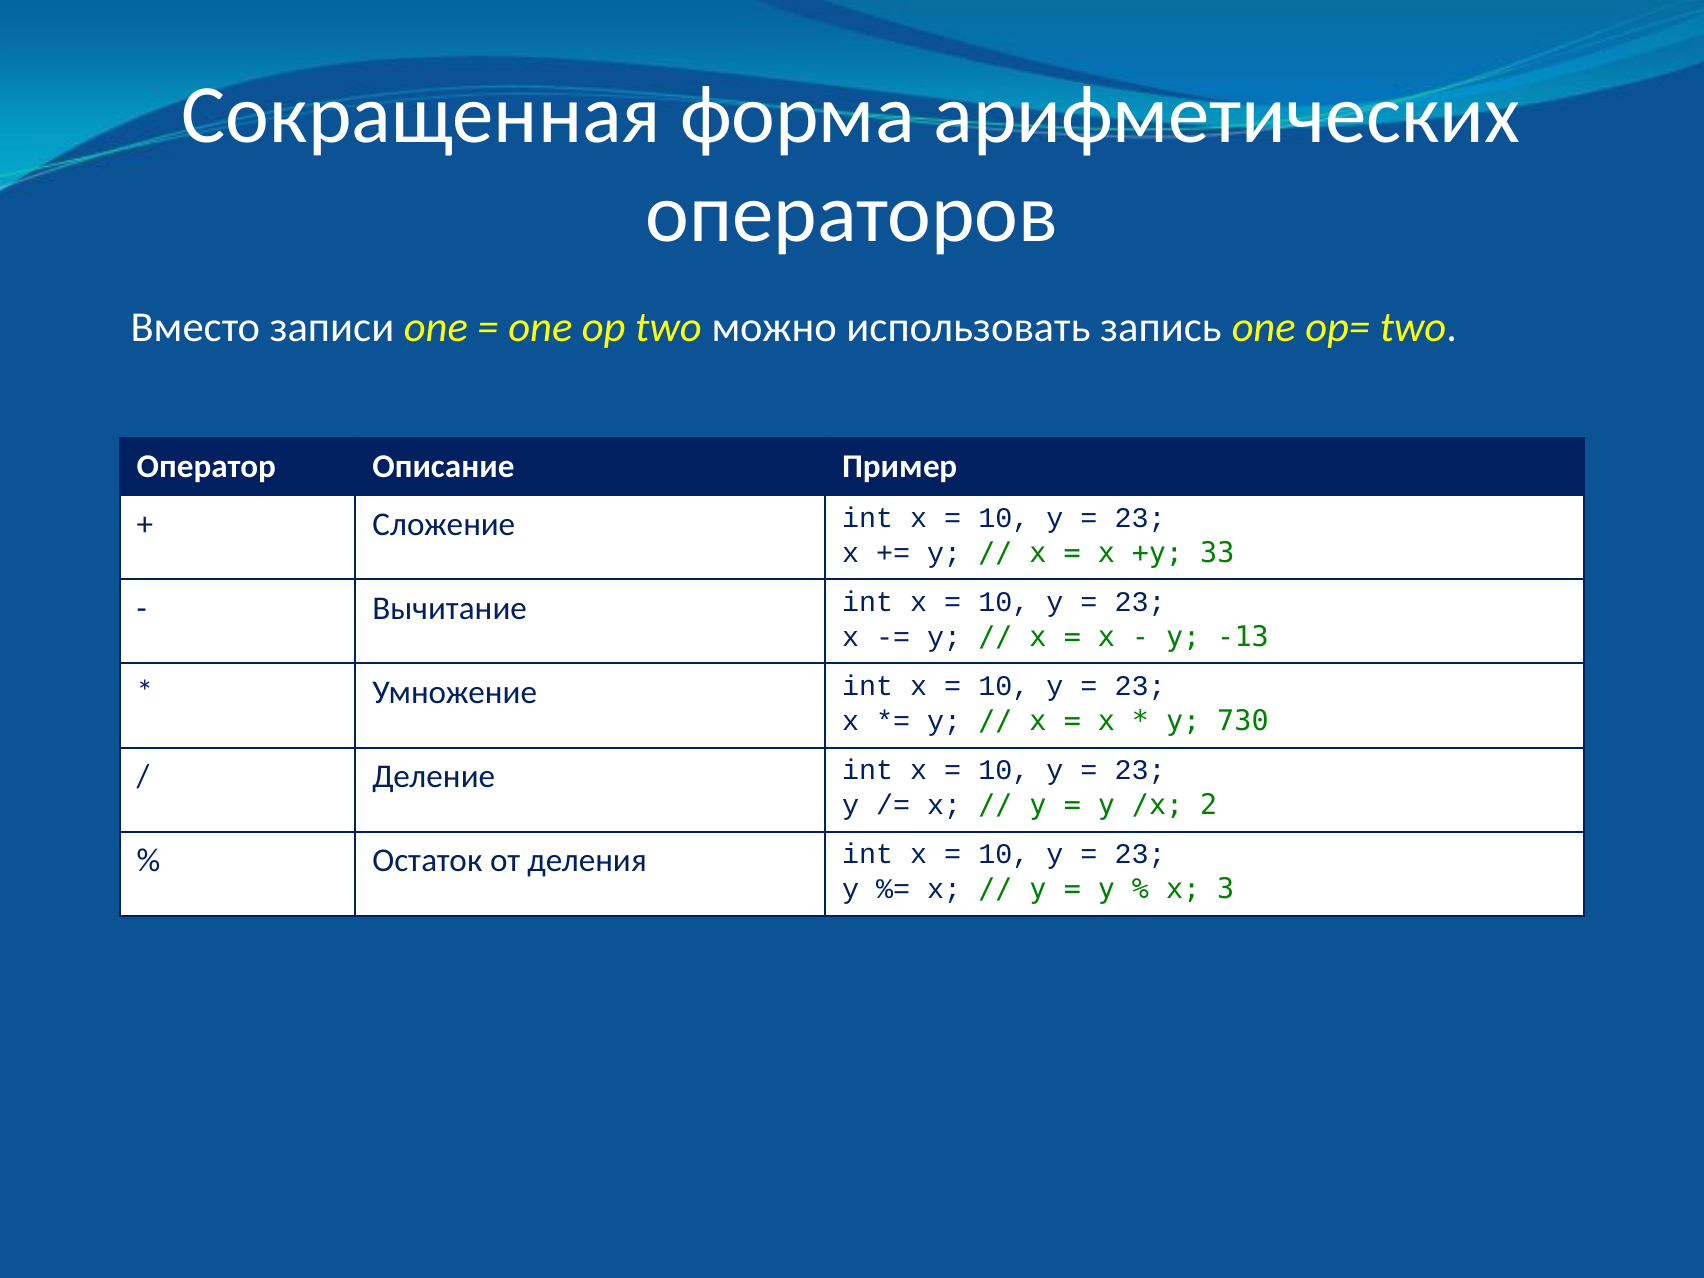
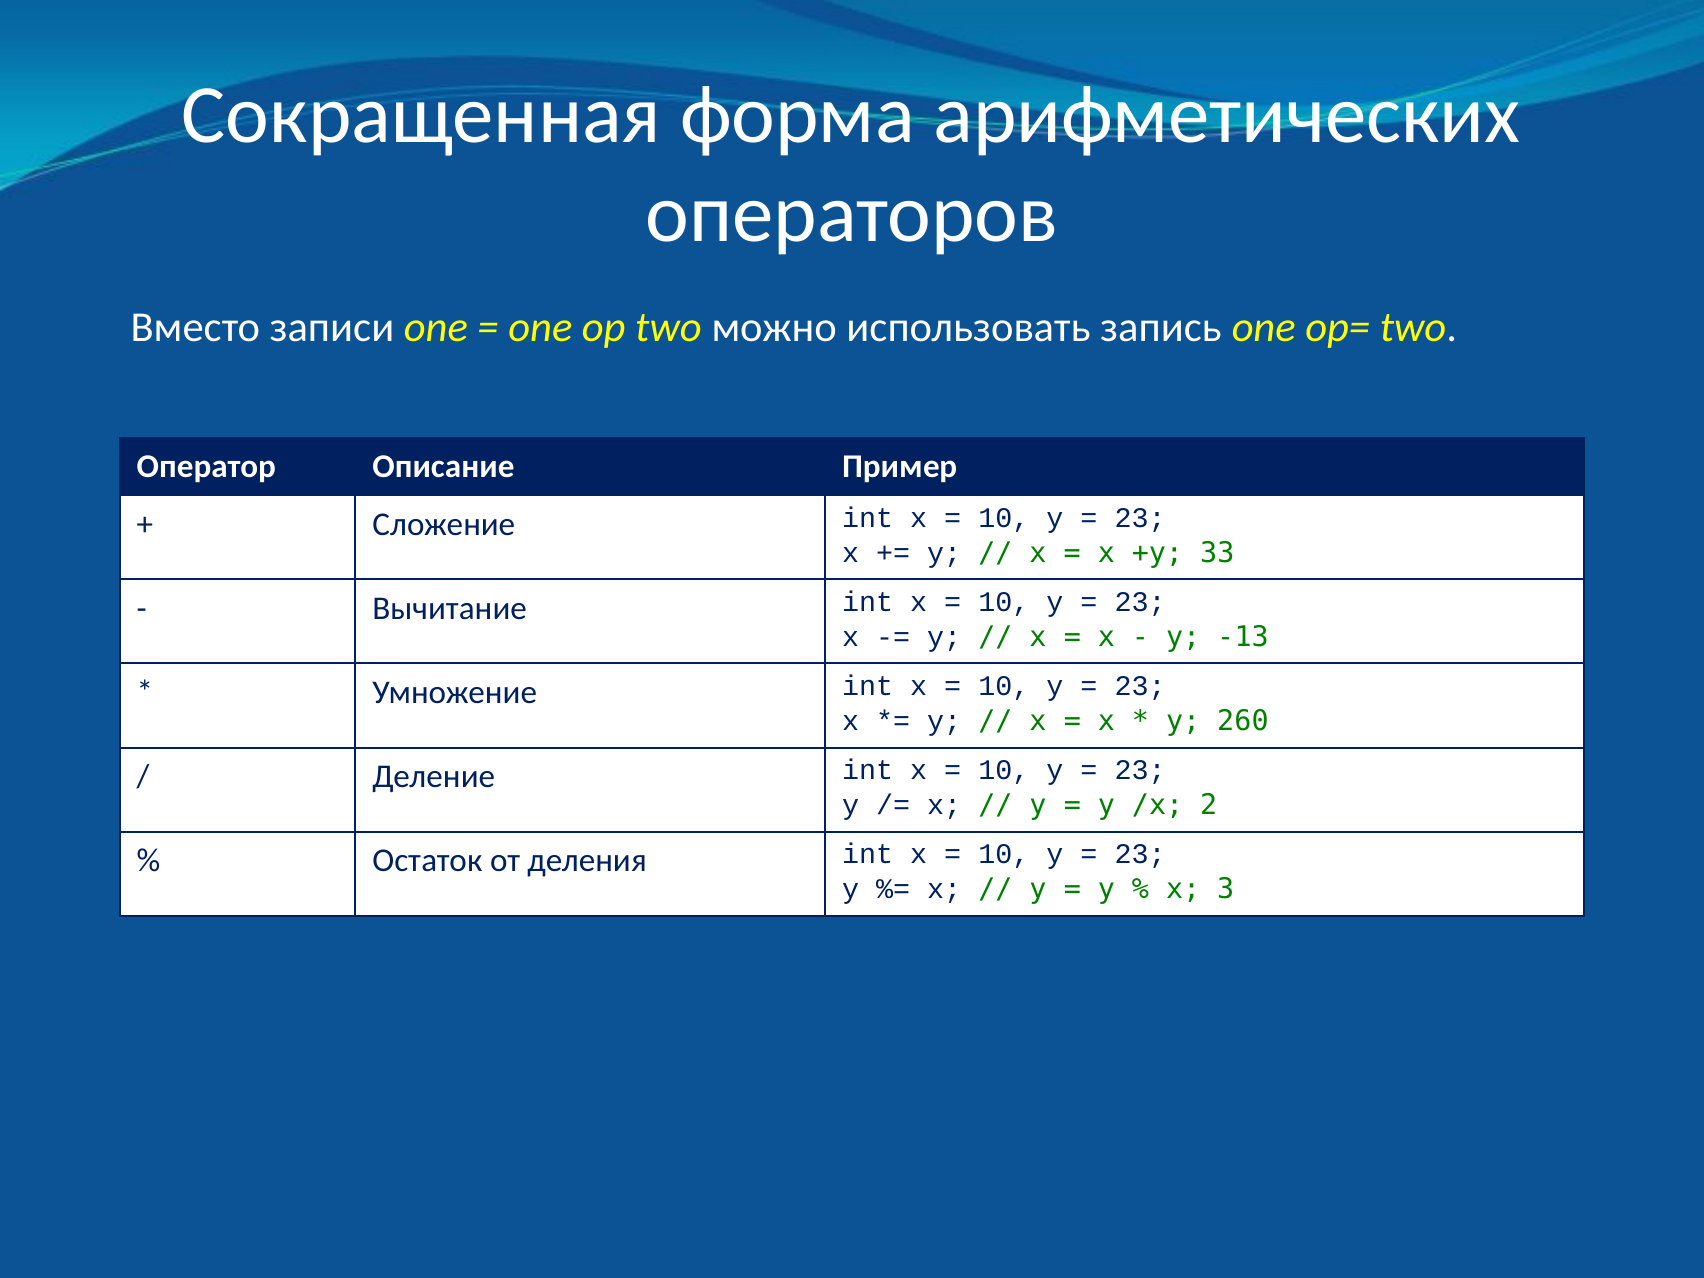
730: 730 -> 260 (1243, 721)
